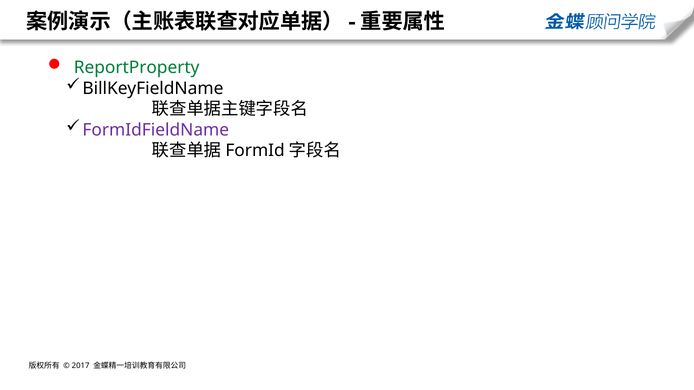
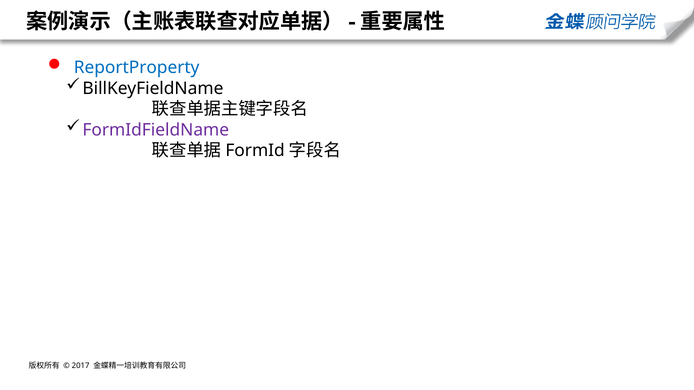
ReportProperty colour: green -> blue (137, 68)
